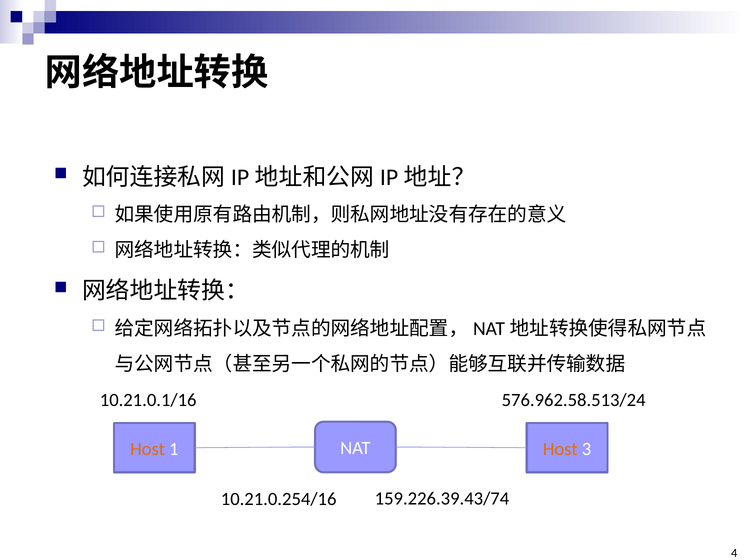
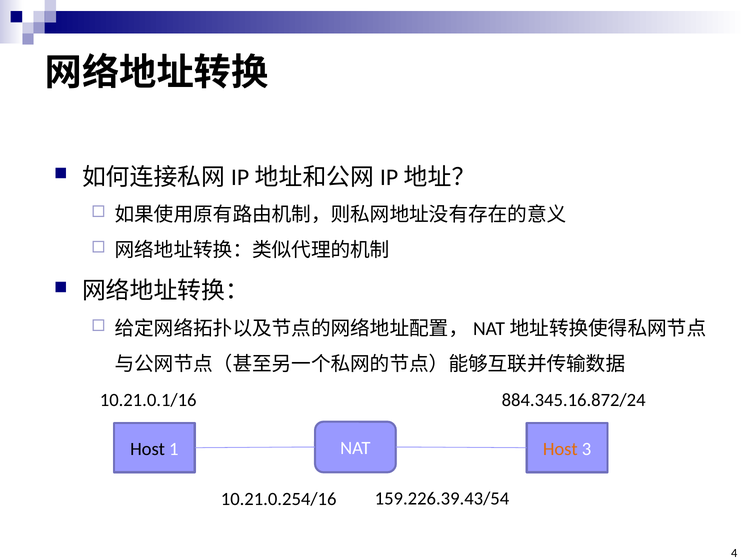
576.962.58.513/24: 576.962.58.513/24 -> 884.345.16.872/24 (574, 400)
Host colour: orange -> black (148, 449)
159.226.39.43/74: 159.226.39.43/74 -> 159.226.39.43/54 (442, 498)
